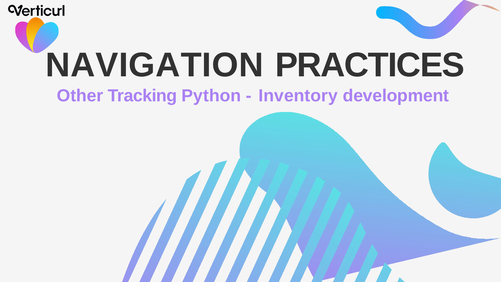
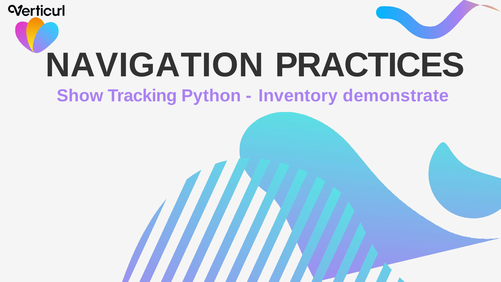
Other: Other -> Show (80, 96)
development: development -> demonstrate (396, 96)
